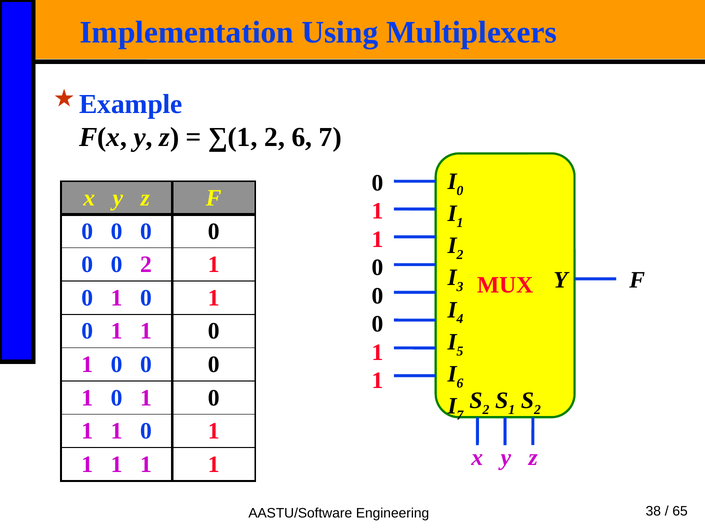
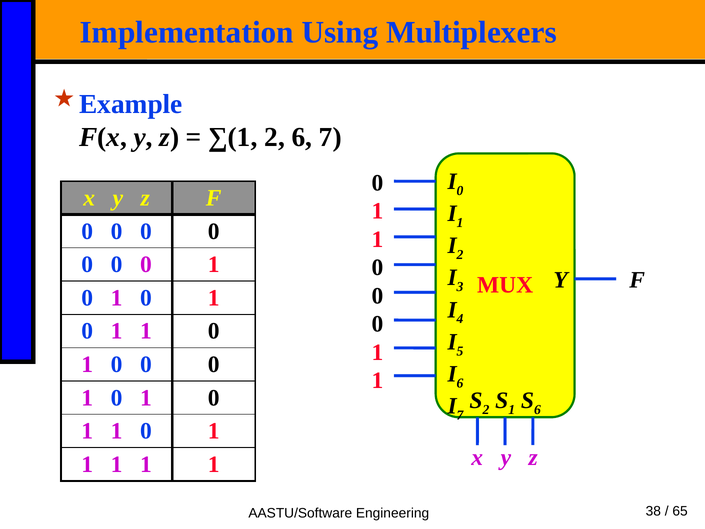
2: 2 -> 0 (146, 264)
2: 2 -> 6 (537, 409)
